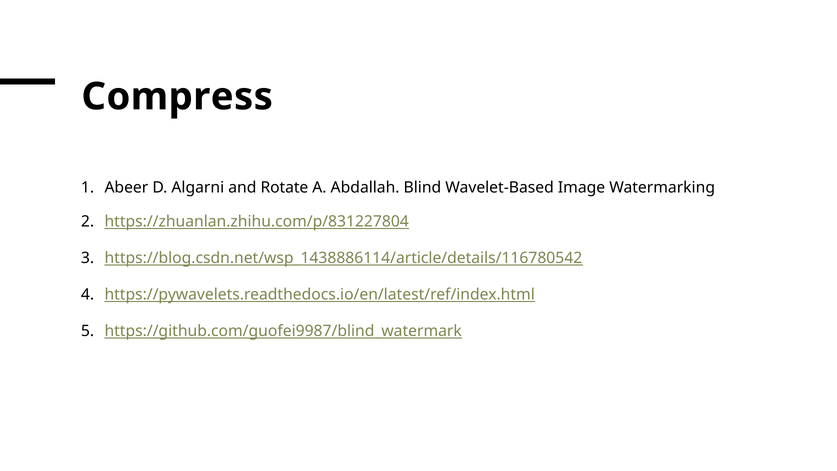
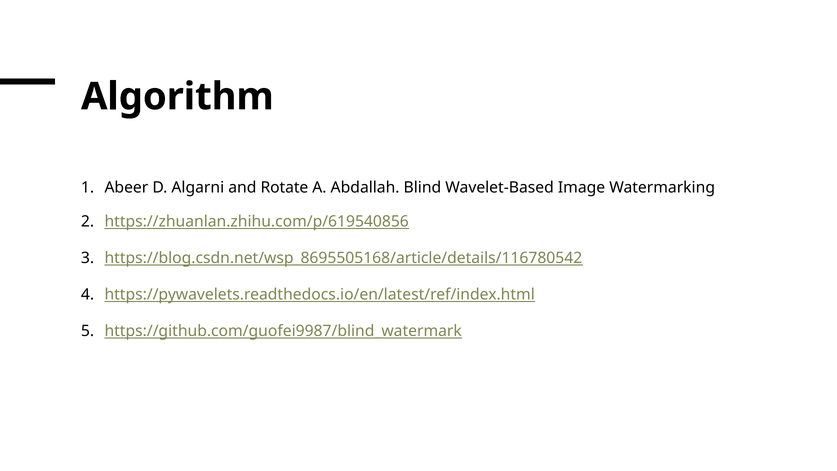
Compress: Compress -> Algorithm (177, 97)
https://zhuanlan.zhihu.com/p/831227804: https://zhuanlan.zhihu.com/p/831227804 -> https://zhuanlan.zhihu.com/p/619540856 (257, 221)
https://blog.csdn.net/wsp_1438886114/article/details/116780542: https://blog.csdn.net/wsp_1438886114/article/details/116780542 -> https://blog.csdn.net/wsp_8695505168/article/details/116780542 (343, 258)
